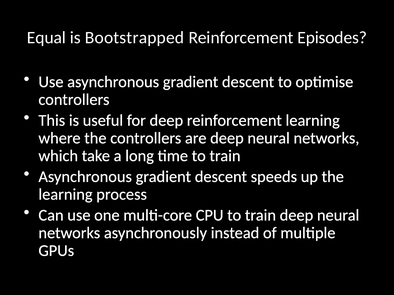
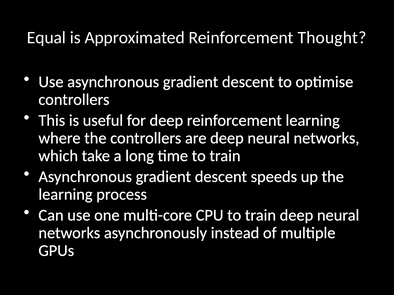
Bootstrapped: Bootstrapped -> Approximated (135, 38)
Episodes: Episodes -> Thought (332, 38)
